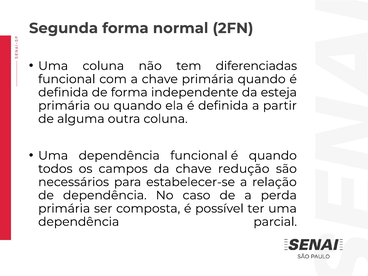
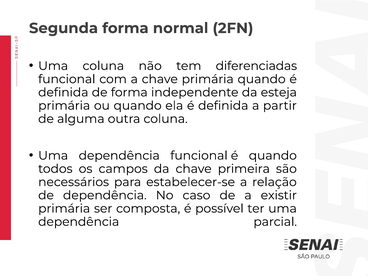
redução: redução -> primeira (244, 169)
perda: perda -> existir (279, 195)
